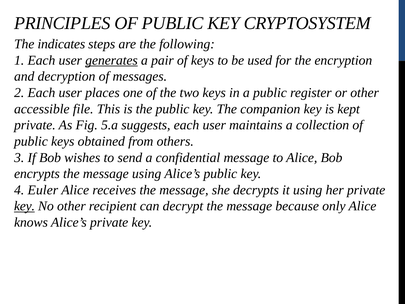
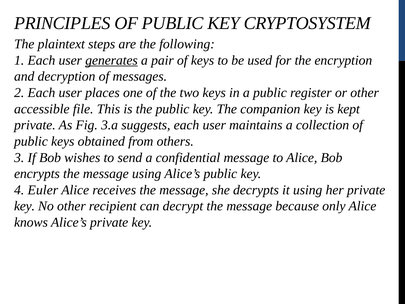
indicates: indicates -> plaintext (61, 44)
5.a: 5.a -> 3.a (110, 125)
key underline: present -> none (24, 206)
